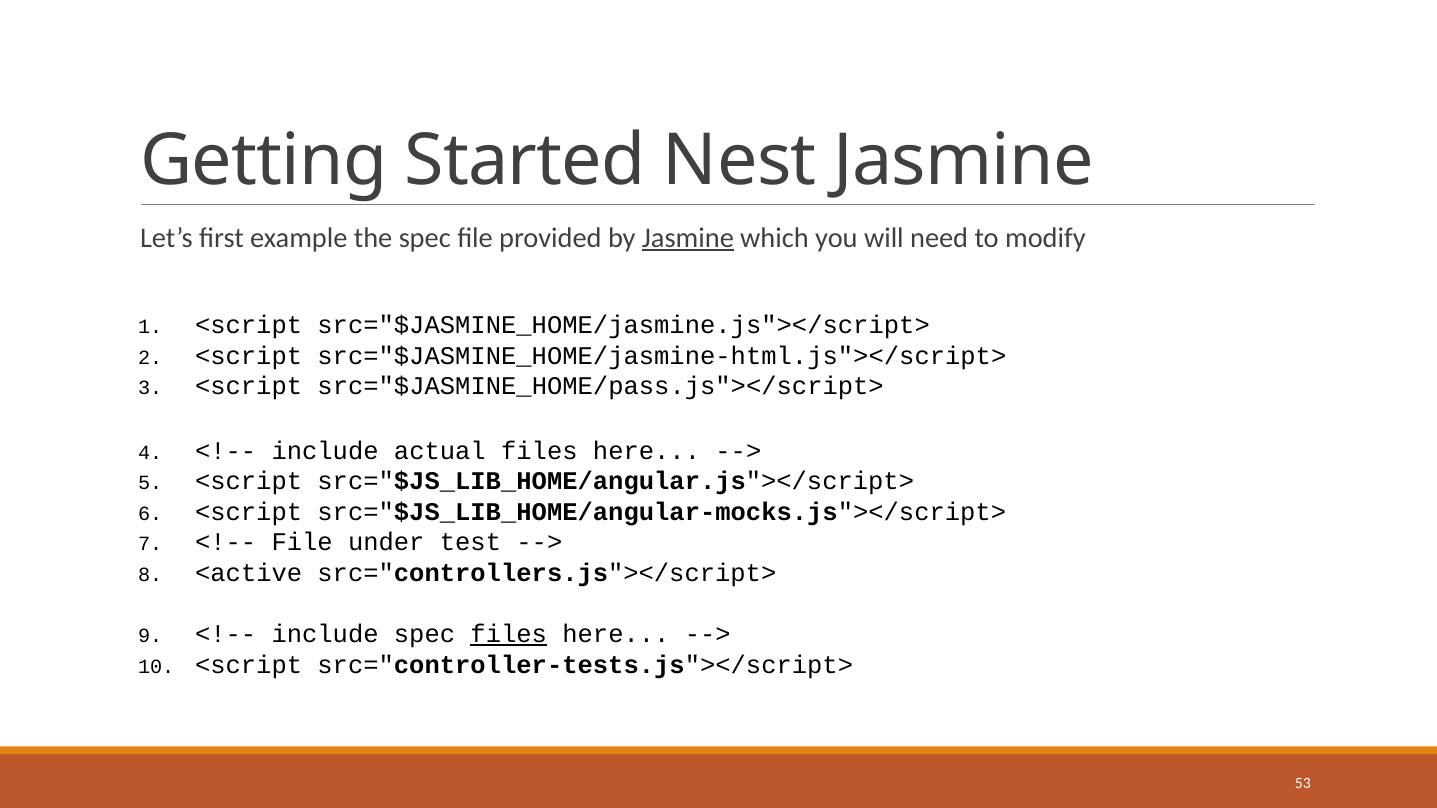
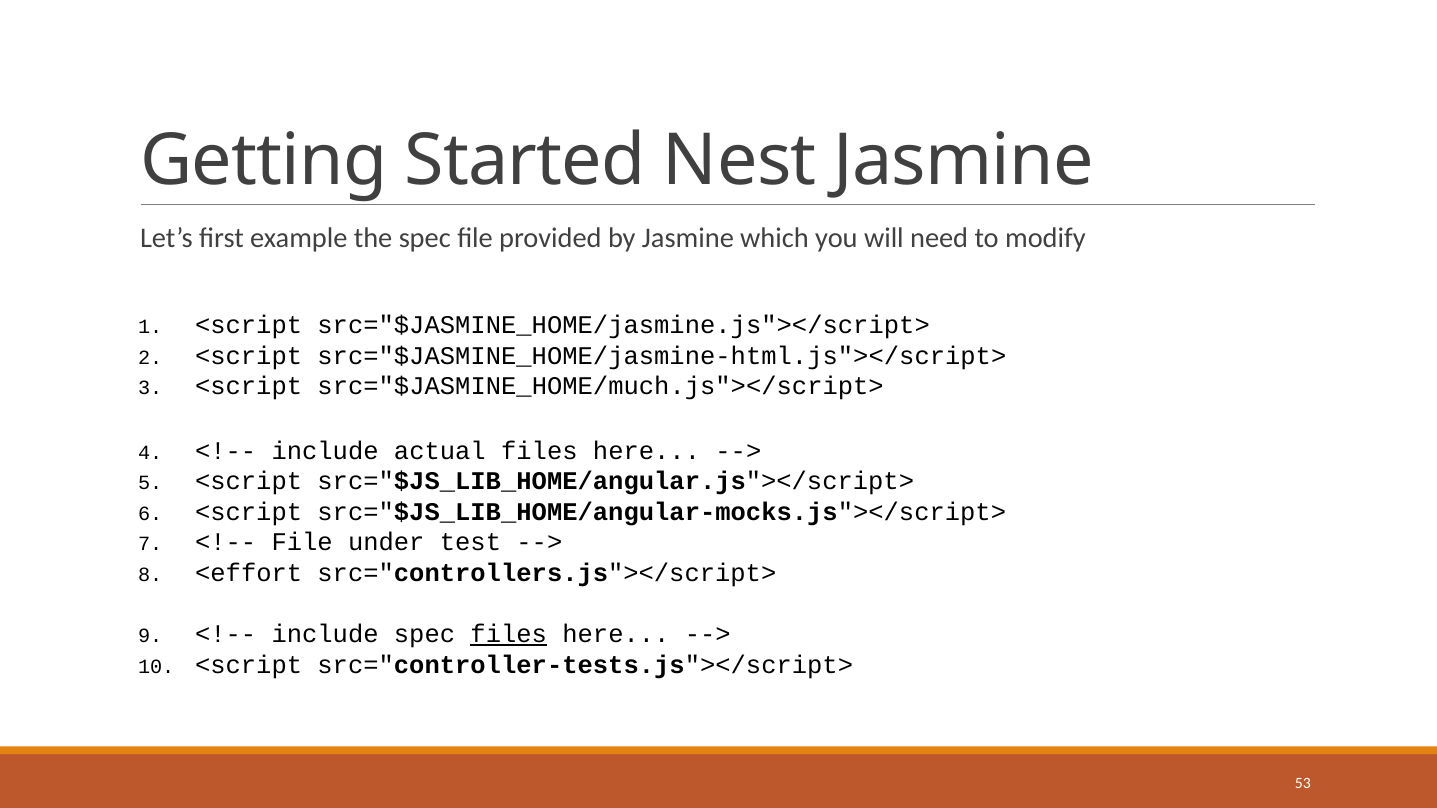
Jasmine underline: present -> none (688, 238)
src="$JASMINE_HOME/pass.js"></script>: src="$JASMINE_HOME/pass.js"></script> -> src="$JASMINE_HOME/much.js"></script> (601, 386)
<active: <active -> <effort (249, 573)
